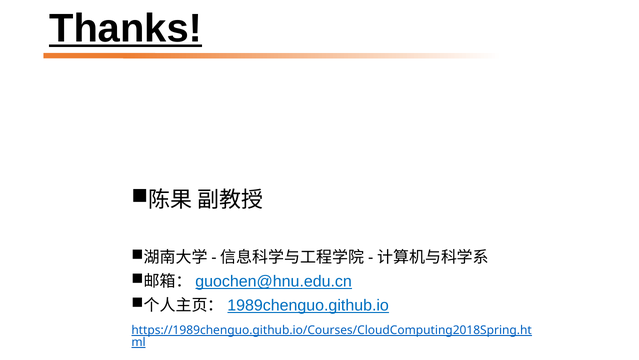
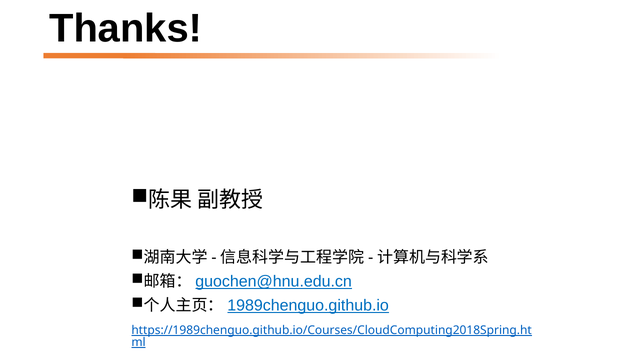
Thanks underline: present -> none (126, 29)
